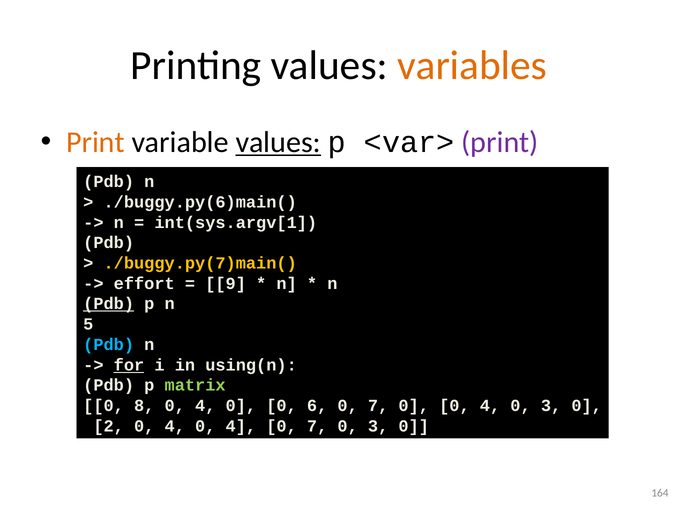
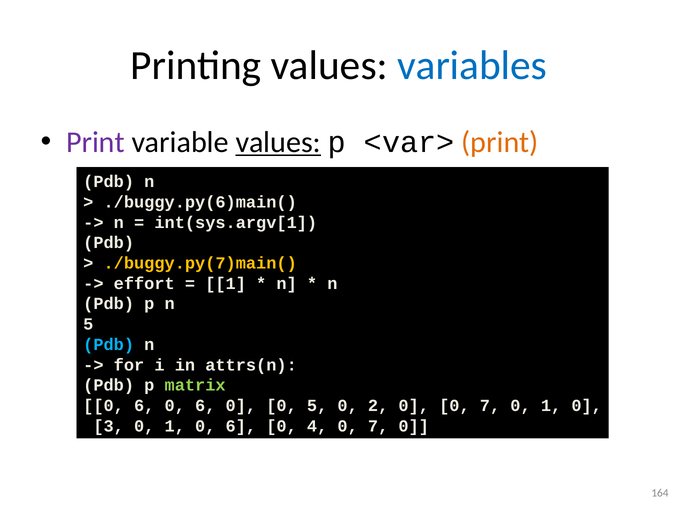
variables colour: orange -> blue (472, 66)
Print colour: orange -> purple (95, 142)
print colour: purple -> orange (500, 142)
9: 9 -> 1 (226, 283)
Pdb underline: present -> none (109, 304)
for underline: present -> none (129, 365)
using(n: using(n -> attrs(n (251, 365)
8: 8 -> 6 (144, 405)
4: 4 -> 6 (205, 405)
0 6: 6 -> 5 (317, 405)
7: 7 -> 2 (378, 405)
0 0 4: 4 -> 7 (490, 405)
3: 3 -> 1 (551, 405)
2: 2 -> 3 (109, 426)
4: 4 -> 1 (175, 426)
4: 4 -> 6 (241, 426)
7: 7 -> 4 (317, 426)
3: 3 -> 7 (378, 426)
